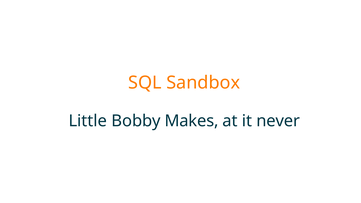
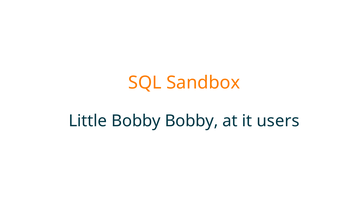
Bobby Makes: Makes -> Bobby (192, 121)
never: never -> users (278, 121)
